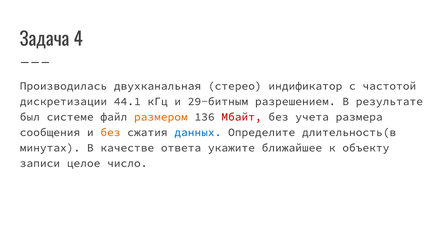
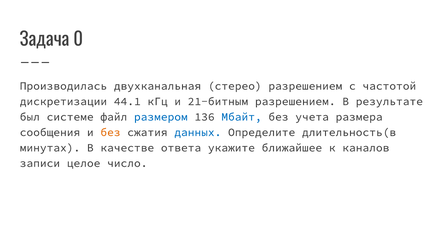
4: 4 -> 0 (78, 40)
стерео индификатор: индификатор -> разрешением (305, 86)
29-битным: 29-битным -> 21-битным (218, 101)
размером colour: orange -> blue (161, 117)
Мбайт colour: red -> blue (242, 117)
объекту: объекту -> каналов (366, 148)
